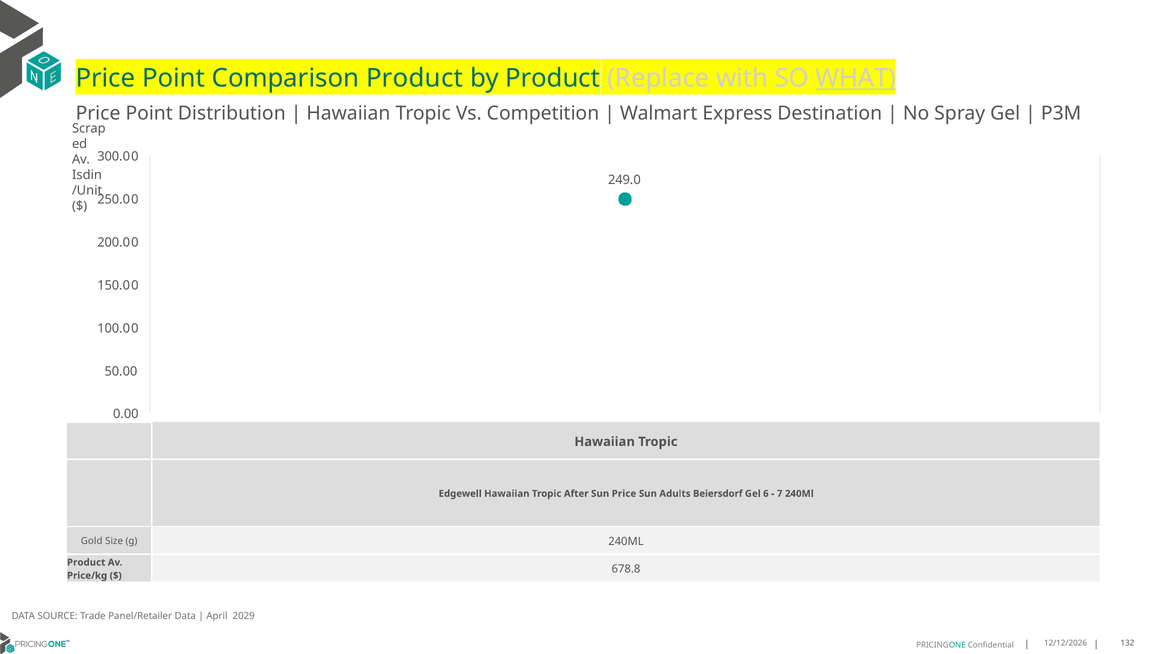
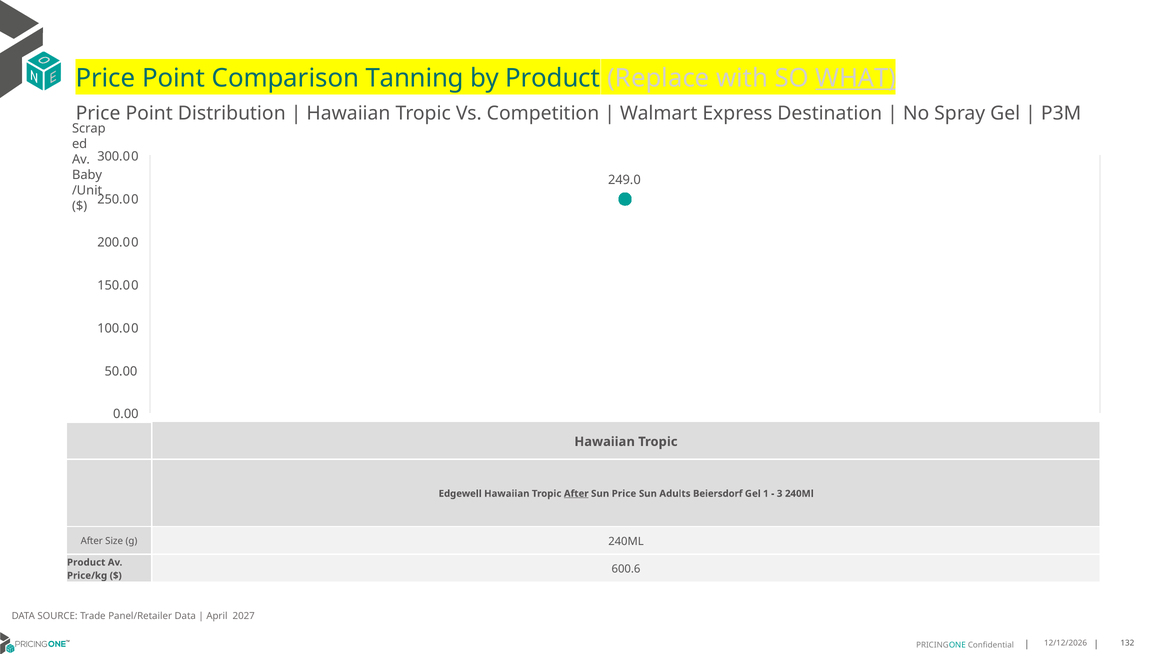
Comparison Product: Product -> Tanning (415, 78)
Isdin: Isdin -> Baby (87, 175)
After underline: none -> present (576, 494)
6: 6 -> 1 (766, 494)
7: 7 -> 3 (780, 494)
Gold: Gold -> After (92, 541)
678.8: 678.8 -> 600.6 (626, 569)
2029: 2029 -> 2027 (244, 616)
